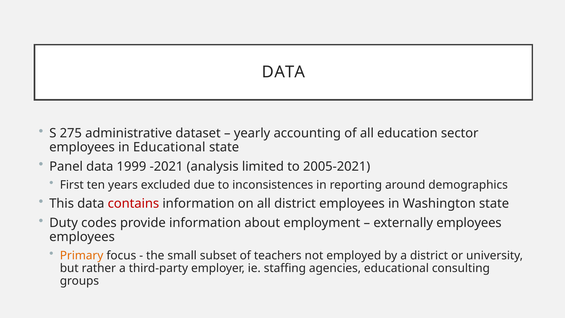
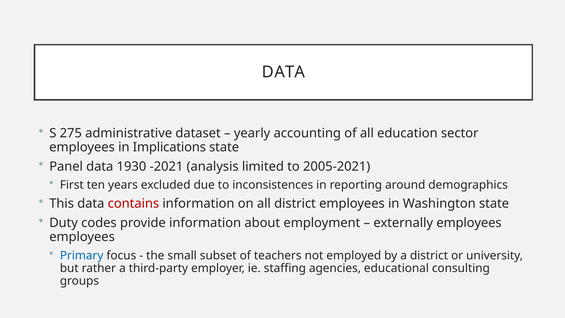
in Educational: Educational -> Implications (169, 147)
1999: 1999 -> 1930 (131, 166)
Primary colour: orange -> blue (82, 255)
